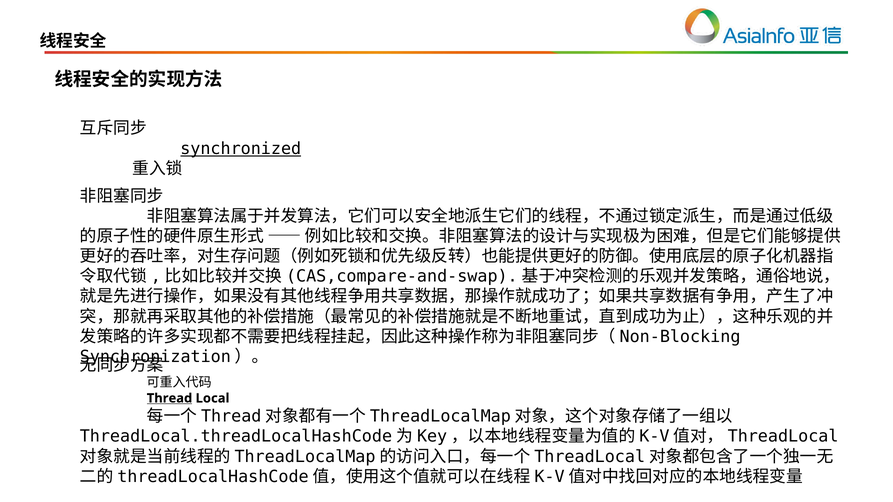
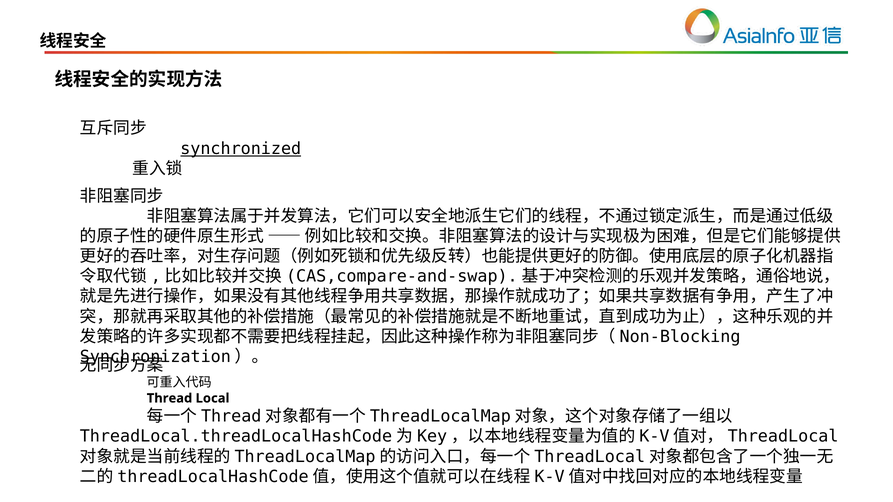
Thread underline: present -> none (170, 398)
